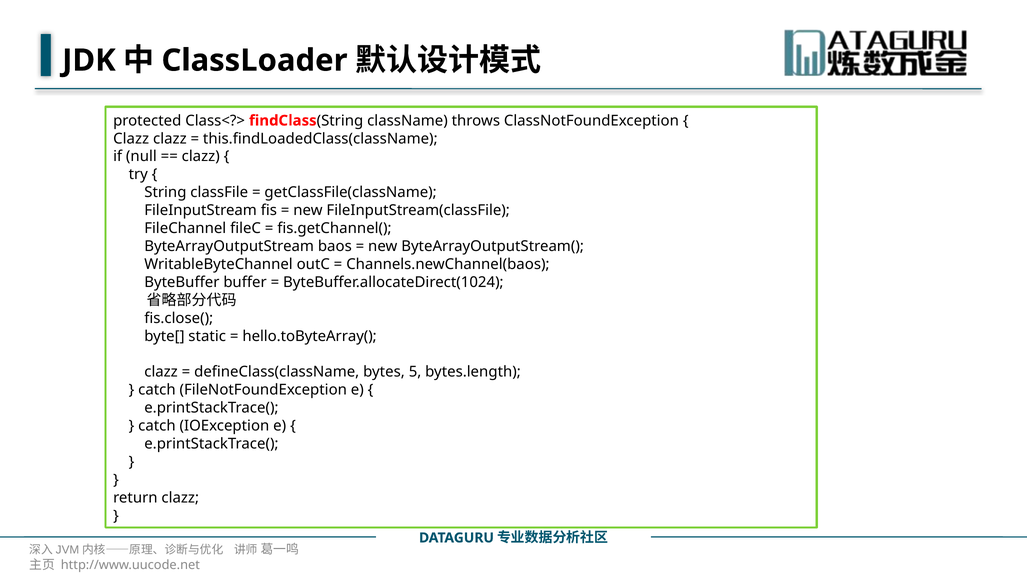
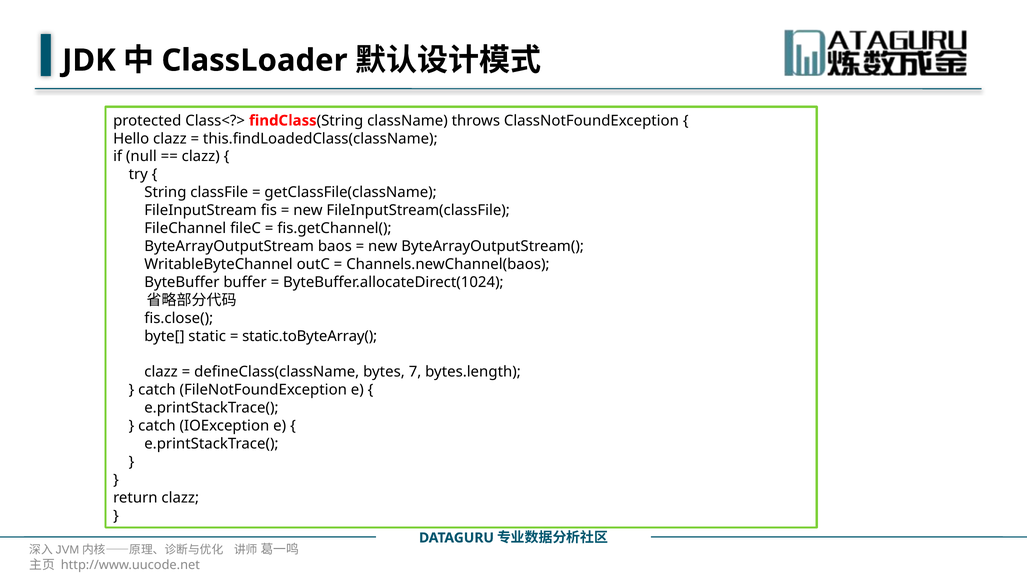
Clazz: Clazz -> Hello (131, 139)
hello.toByteArray(: hello.toByteArray( -> static.toByteArray( (310, 336)
5: 5 -> 7 (415, 372)
